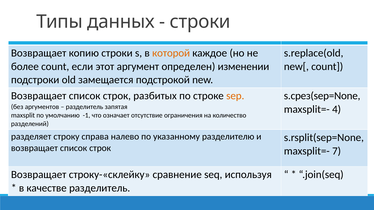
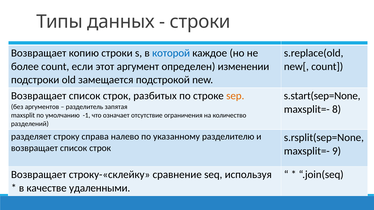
которой colour: orange -> blue (171, 53)
s.срез(sep=None: s.срез(sep=None -> s.start(sep=None (322, 96)
4: 4 -> 8 (337, 109)
7: 7 -> 9 (337, 151)
качестве разделитель: разделитель -> удаленными (100, 188)
